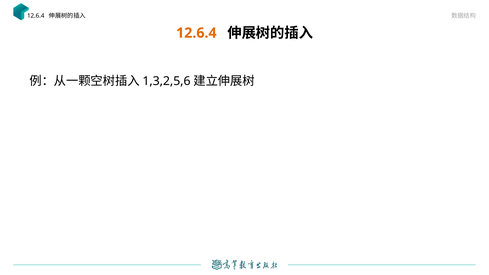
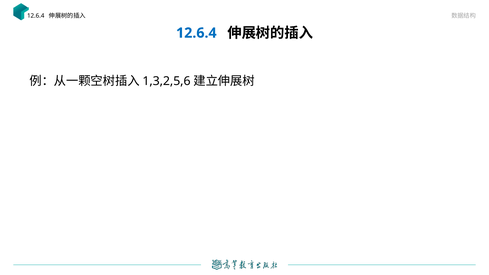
12.6.4 colour: orange -> blue (196, 33)
